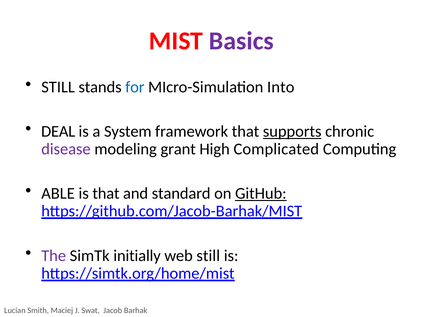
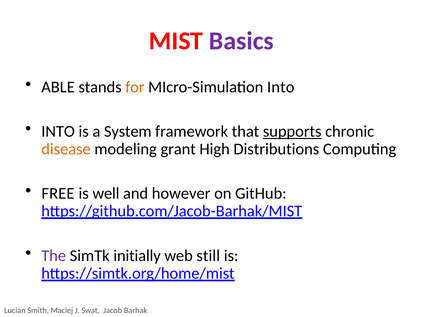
STILL: STILL -> ABLE (58, 87)
for colour: blue -> orange (135, 87)
DEAL: DEAL -> INTO (58, 131)
disease colour: purple -> orange (66, 149)
Complicated: Complicated -> Distributions (276, 149)
ABLE: ABLE -> FREE (58, 193)
is that: that -> well (106, 193)
standard: standard -> however (181, 193)
GitHub underline: present -> none (261, 193)
